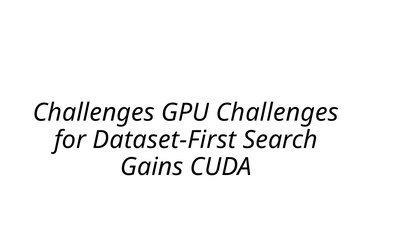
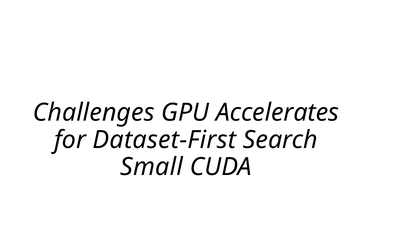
GPU Challenges: Challenges -> Accelerates (277, 113)
Gains: Gains -> Small (152, 167)
